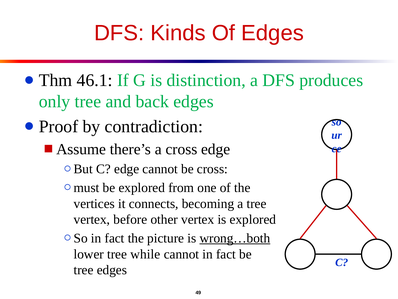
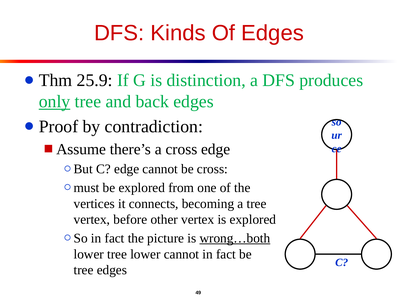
46.1: 46.1 -> 25.9 (95, 80)
only underline: none -> present (55, 101)
tree while: while -> lower (145, 254)
